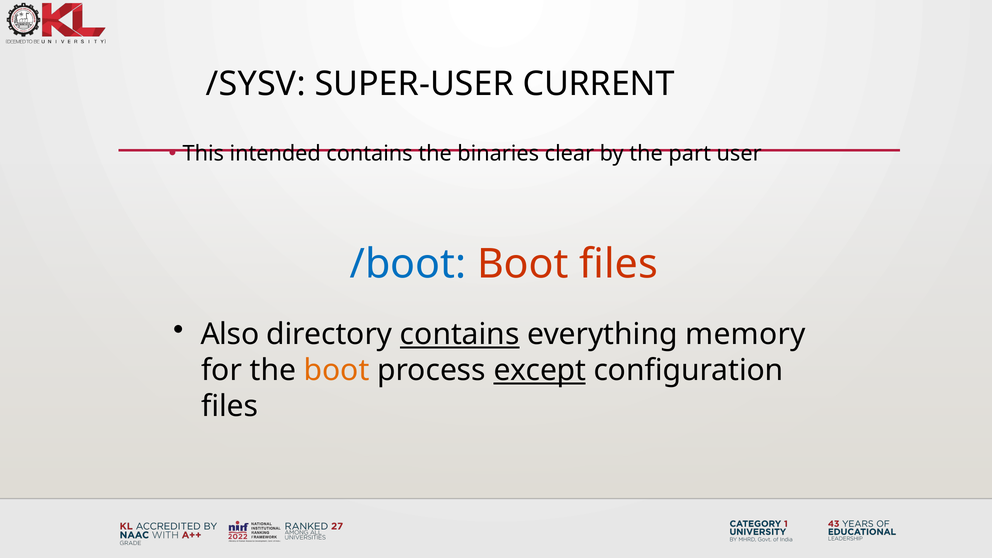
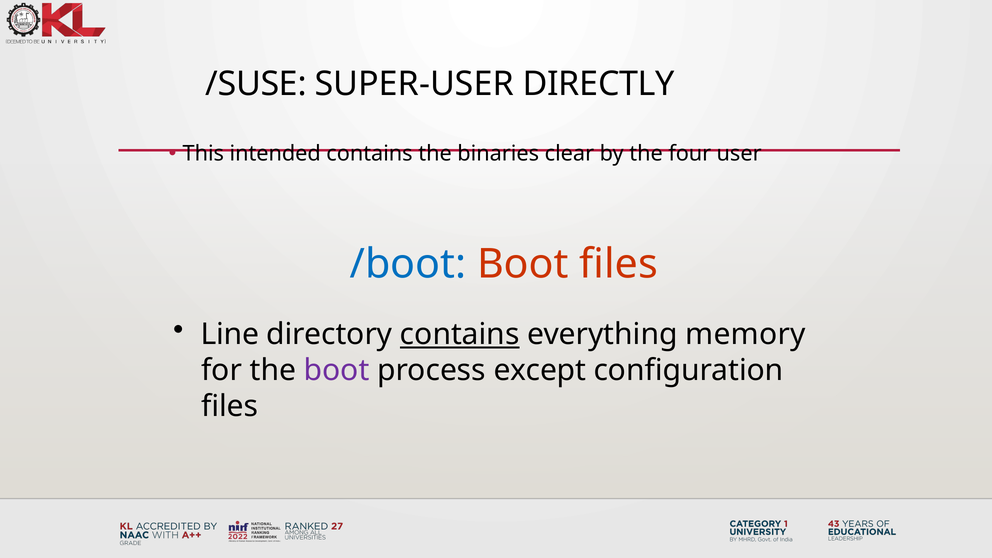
/SYSV: /SYSV -> /SUSE (256, 84)
CURRENT: CURRENT -> DIRECTLY (599, 84)
part: part -> four (690, 154)
Also: Also -> Line (230, 334)
boot colour: orange -> purple (337, 370)
except underline: present -> none (540, 370)
